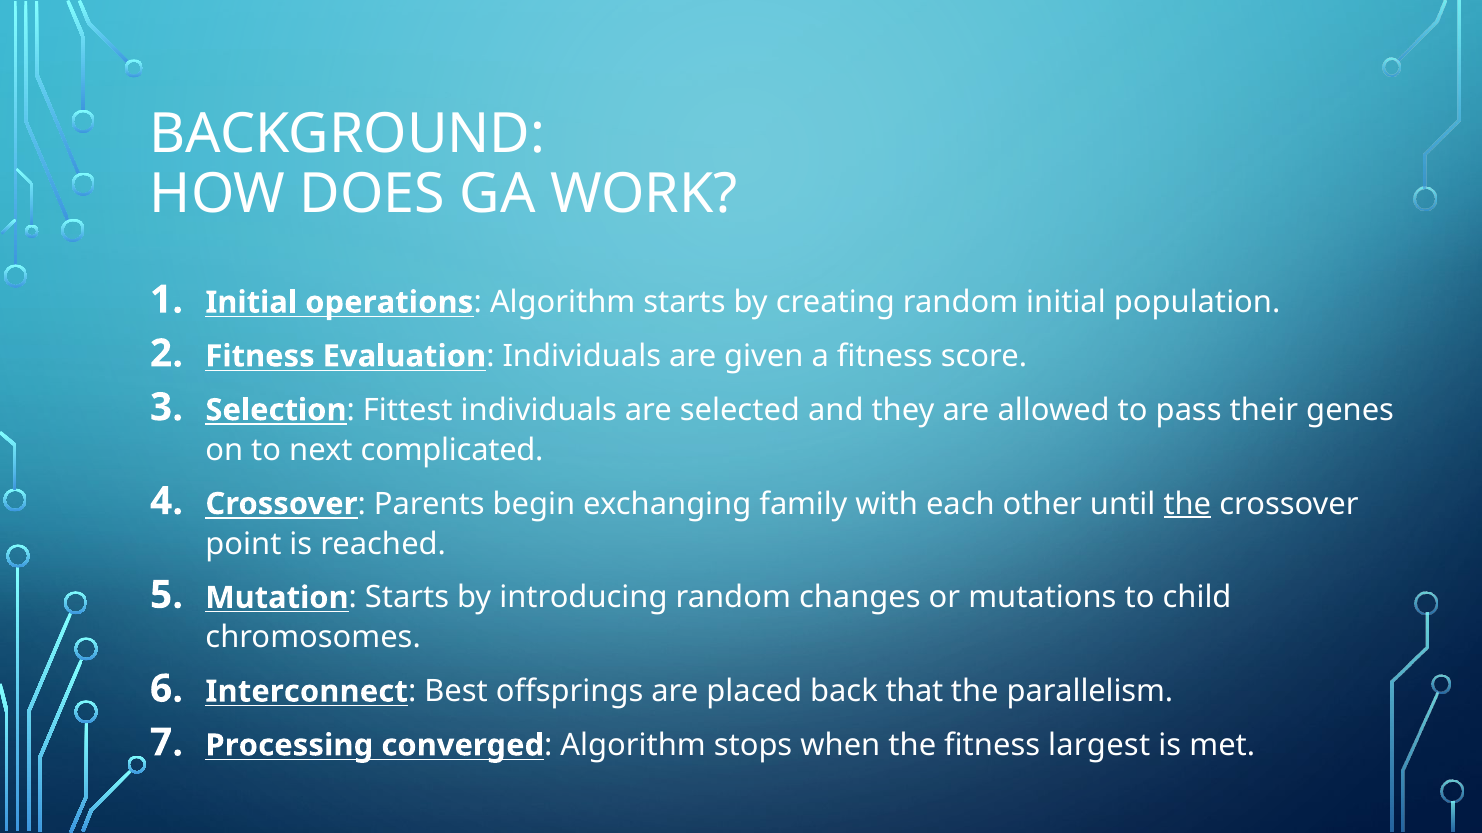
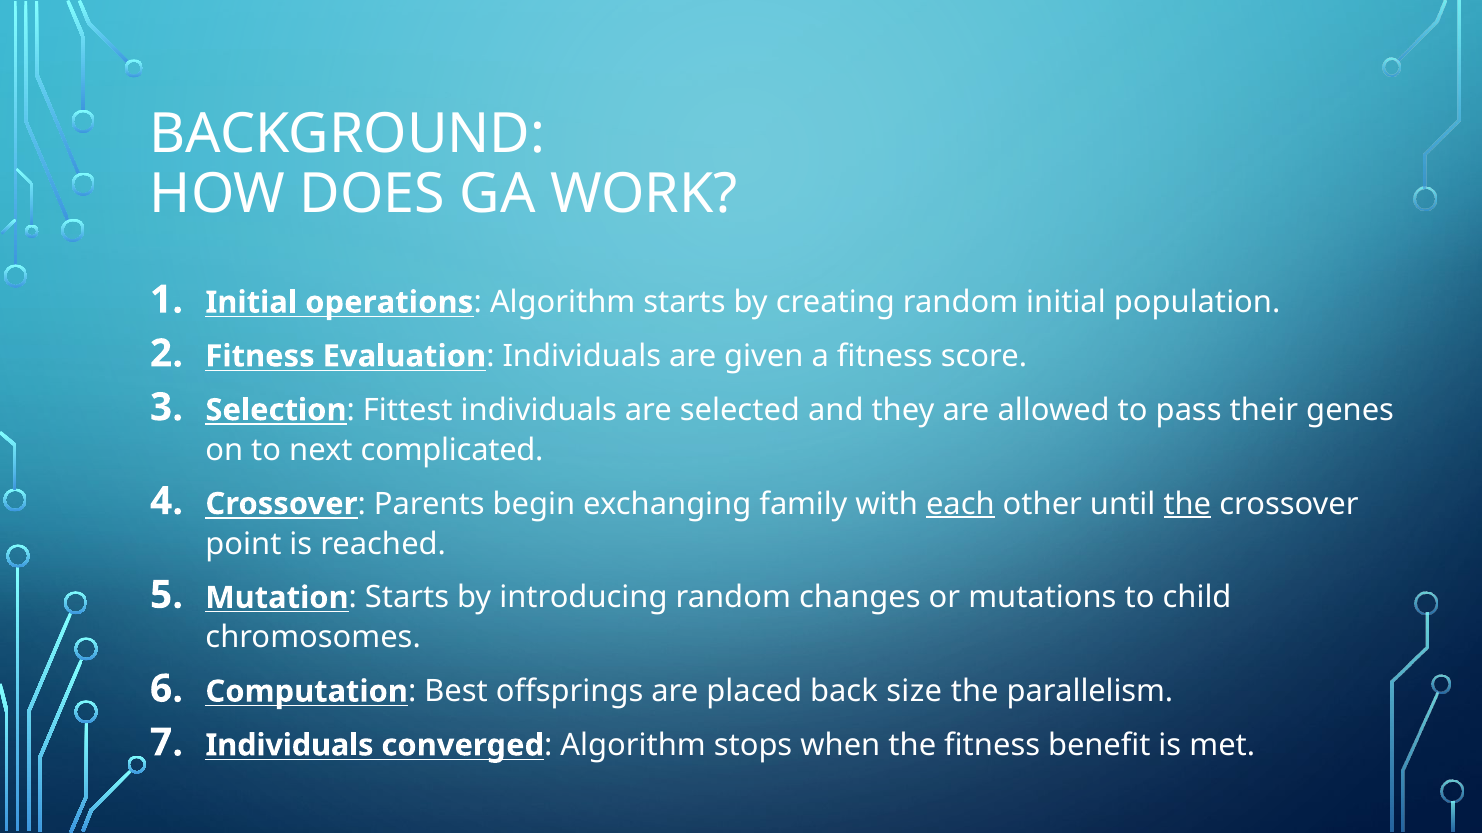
each underline: none -> present (960, 504)
Interconnect: Interconnect -> Computation (307, 692)
that: that -> size (914, 692)
Processing: Processing -> Individuals (290, 746)
largest: largest -> benefit (1099, 746)
